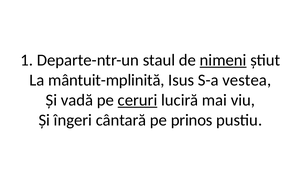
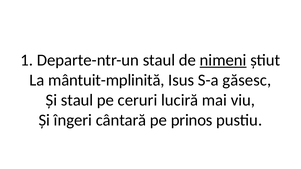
vestea: vestea -> găsesc (247, 80)
Și vadă: vadă -> staul (77, 100)
ceruri underline: present -> none (138, 100)
